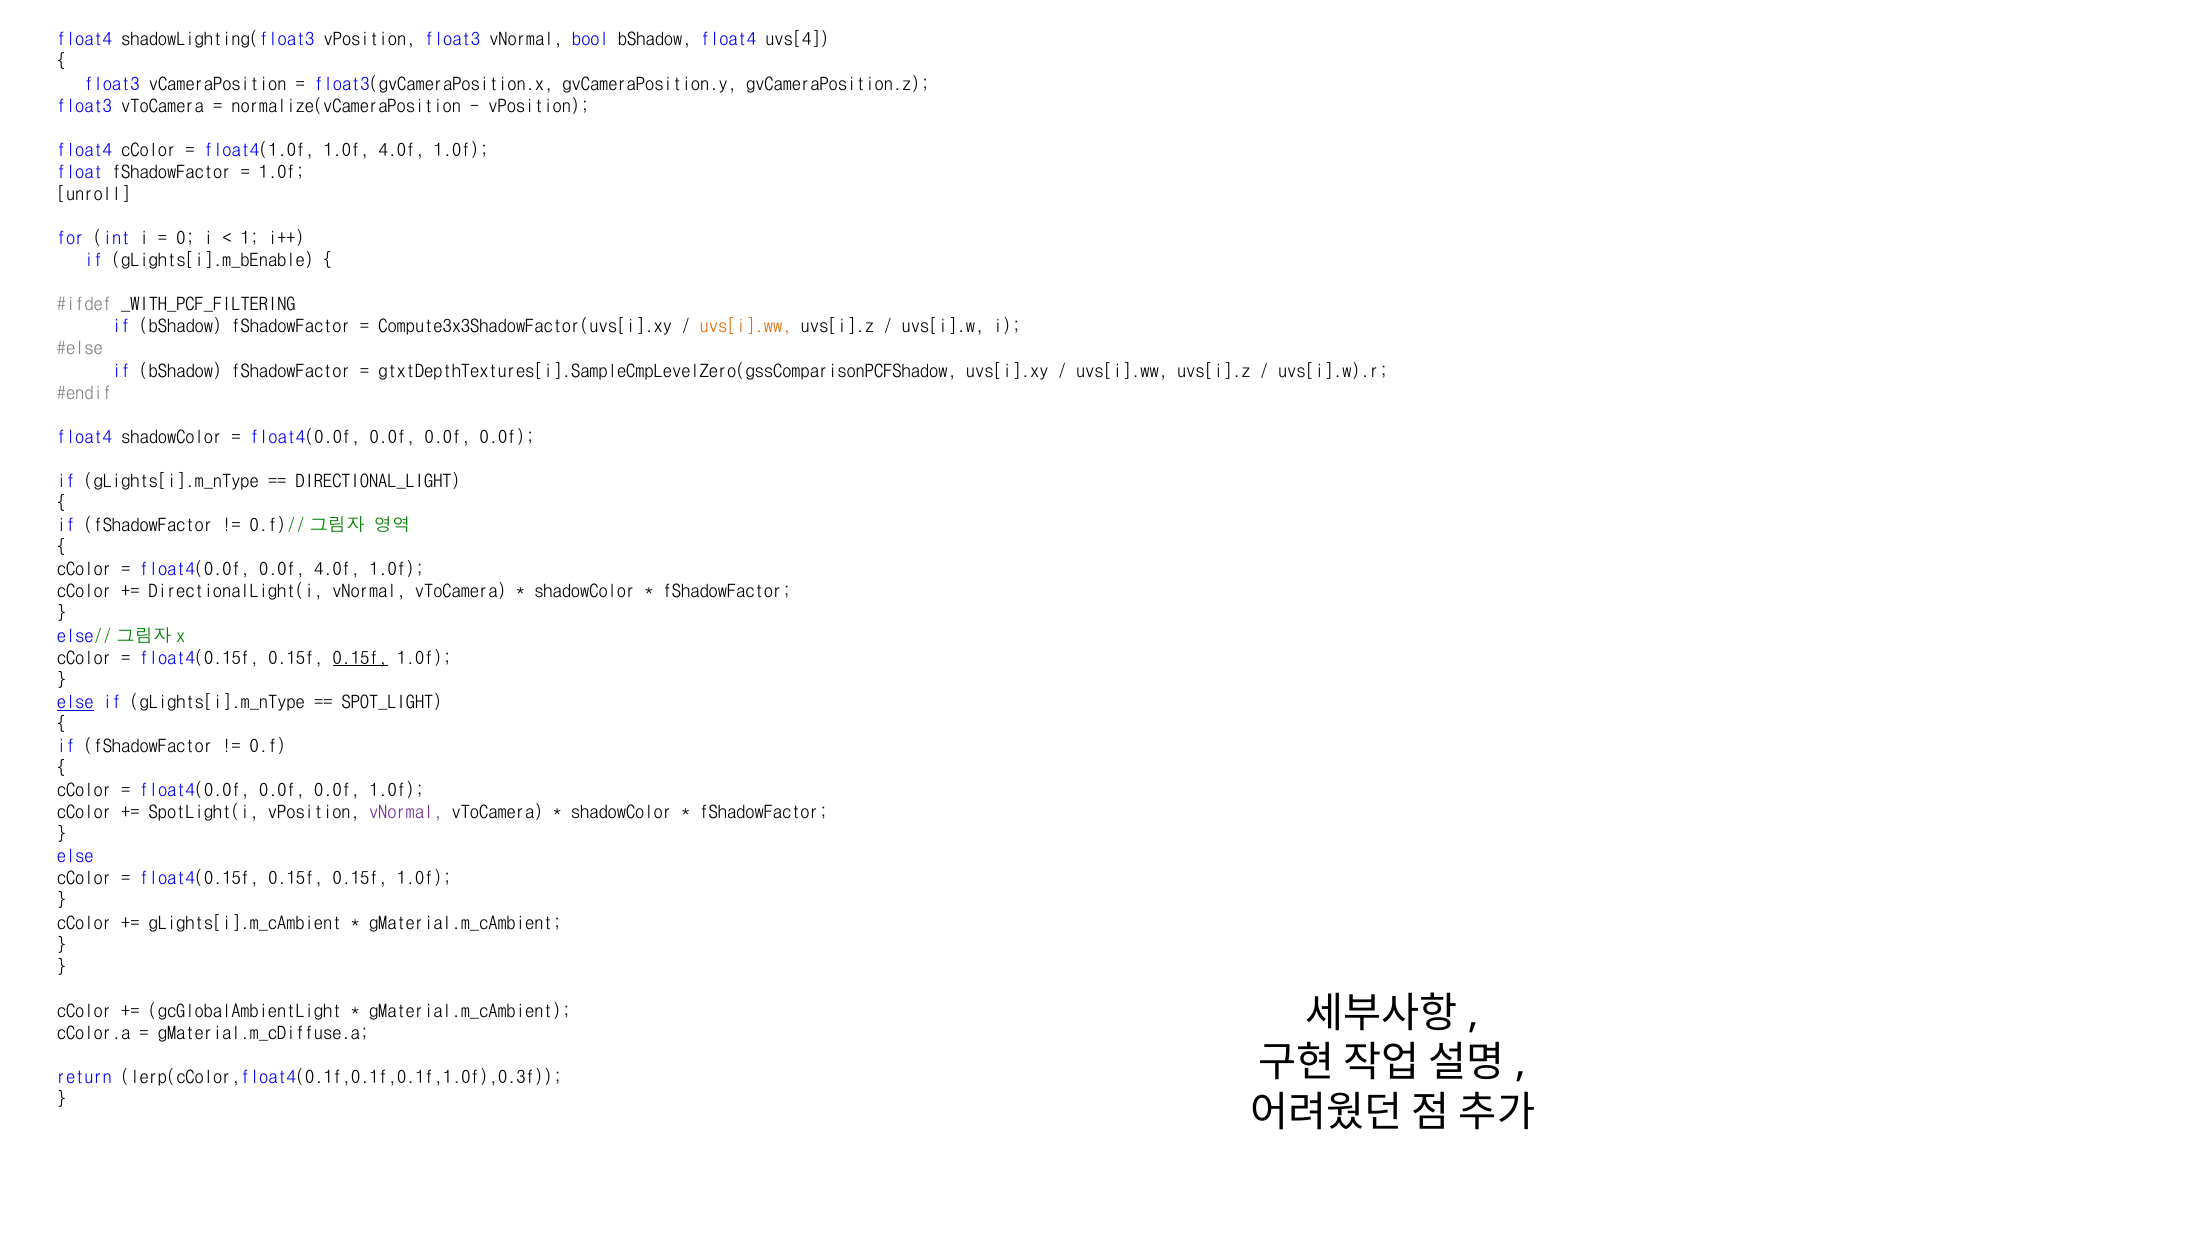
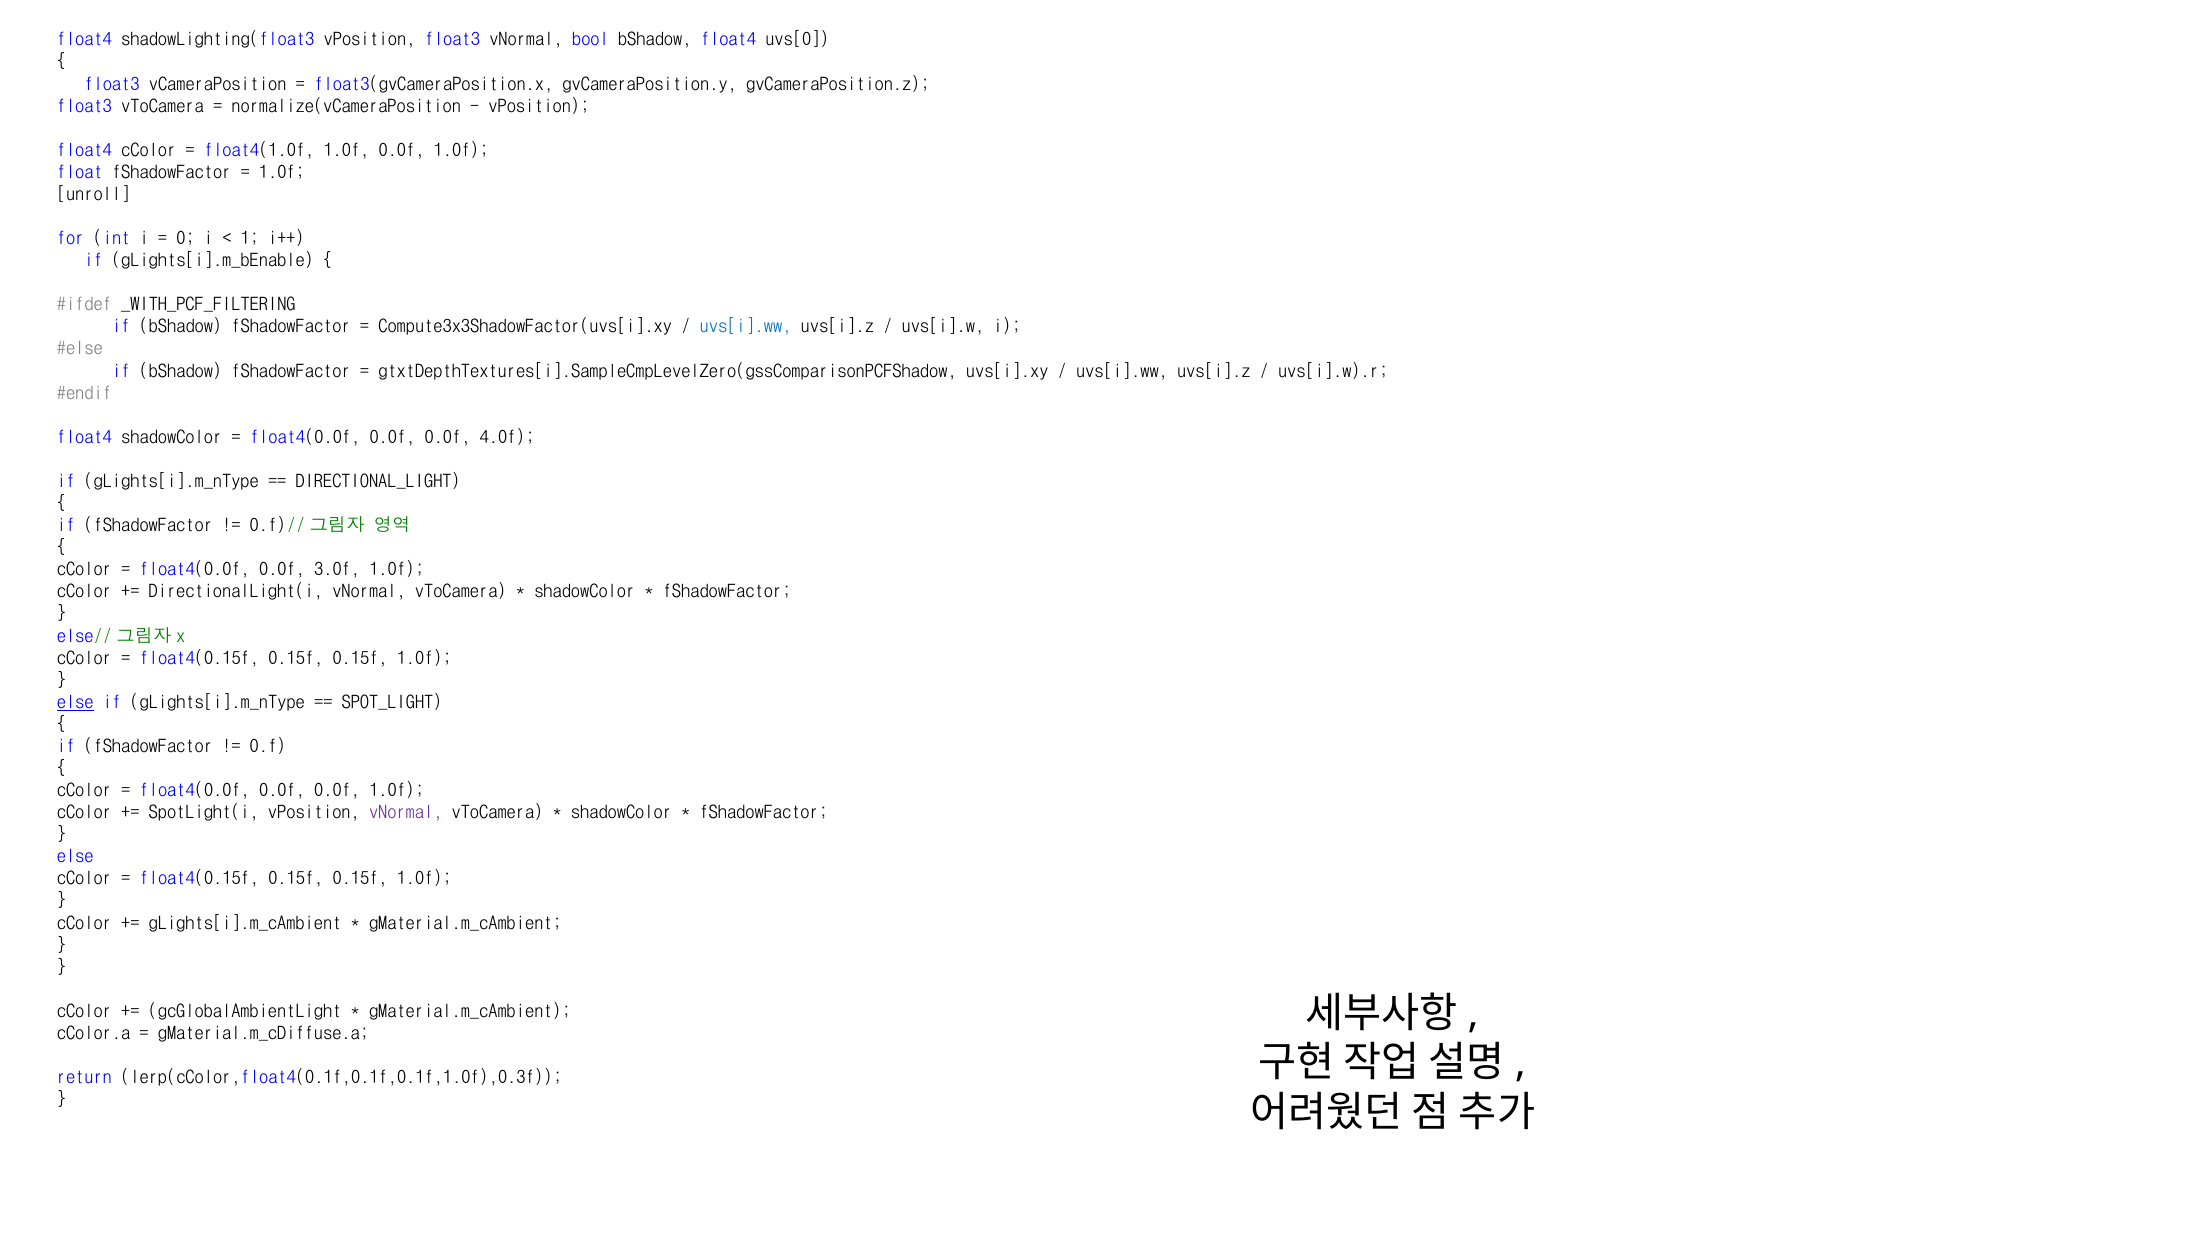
uvs[4: uvs[4 -> uvs[0 (797, 40)
1.0f 4.0f: 4.0f -> 0.0f (402, 150)
uvs[i].ww colour: orange -> blue (746, 327)
0.0f 0.0f 0.0f: 0.0f -> 4.0f (507, 437)
0.0f 4.0f: 4.0f -> 3.0f (337, 570)
0.15f underline: present -> none (360, 658)
